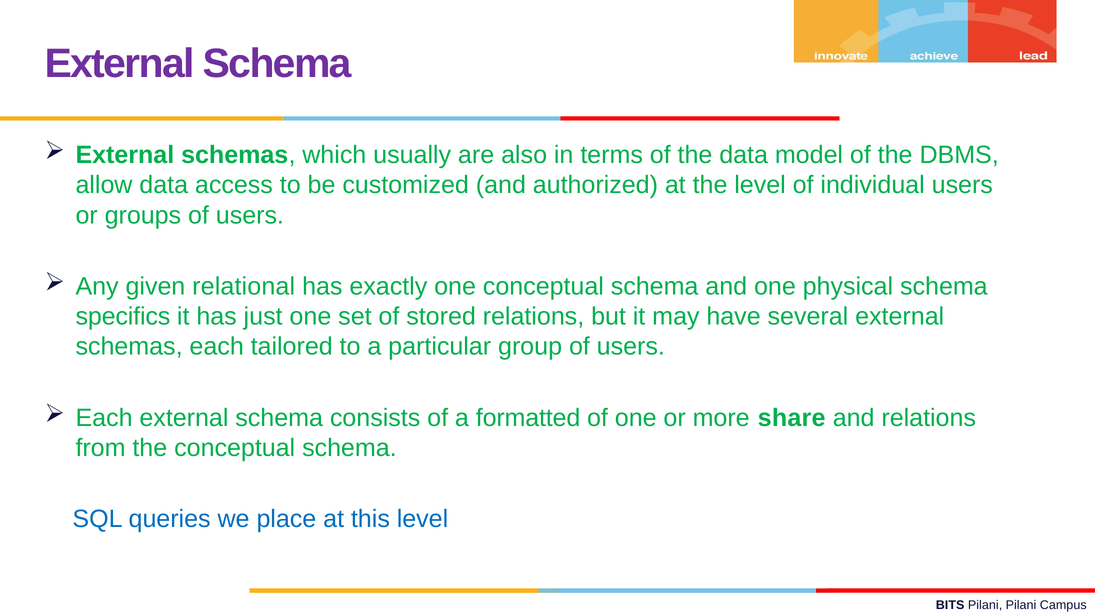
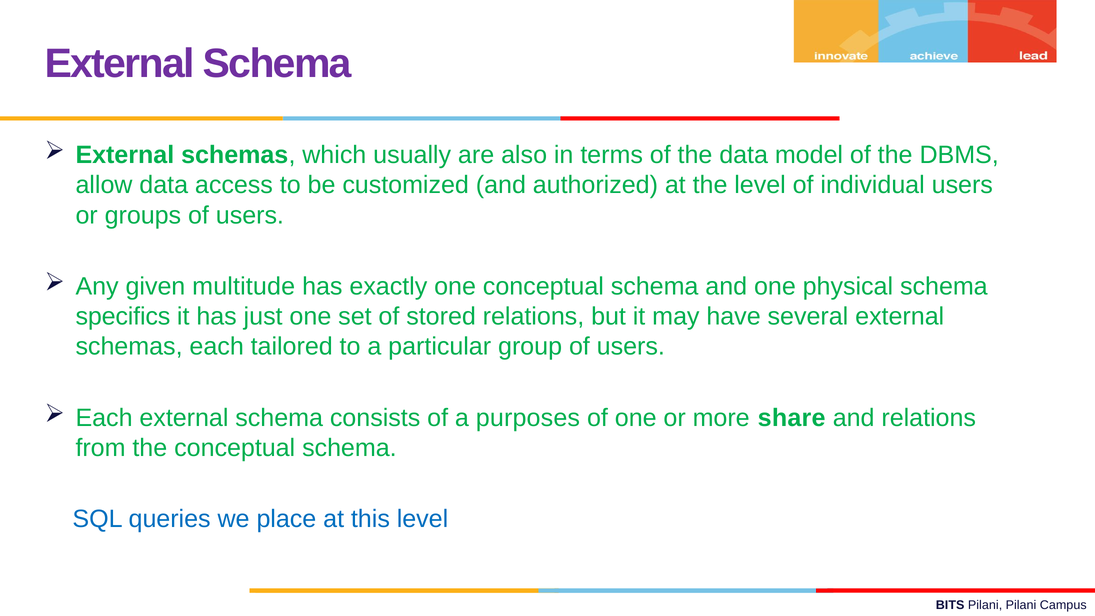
relational: relational -> multitude (244, 286)
formatted: formatted -> purposes (528, 418)
